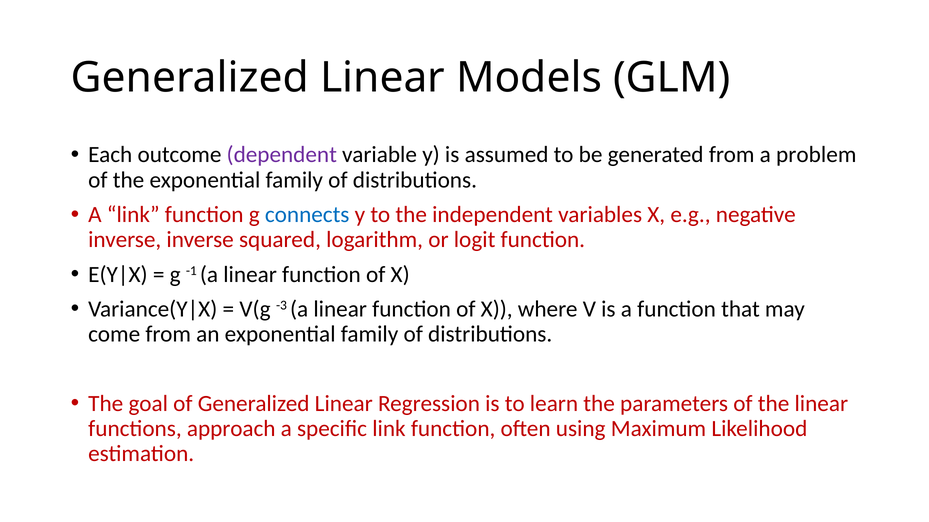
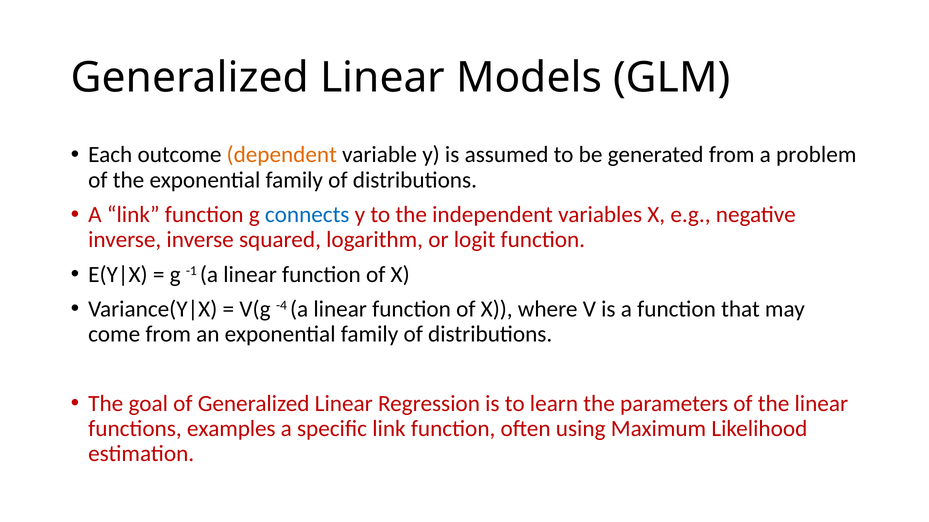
dependent colour: purple -> orange (282, 155)
-3: -3 -> -4 (281, 306)
approach: approach -> examples (231, 429)
